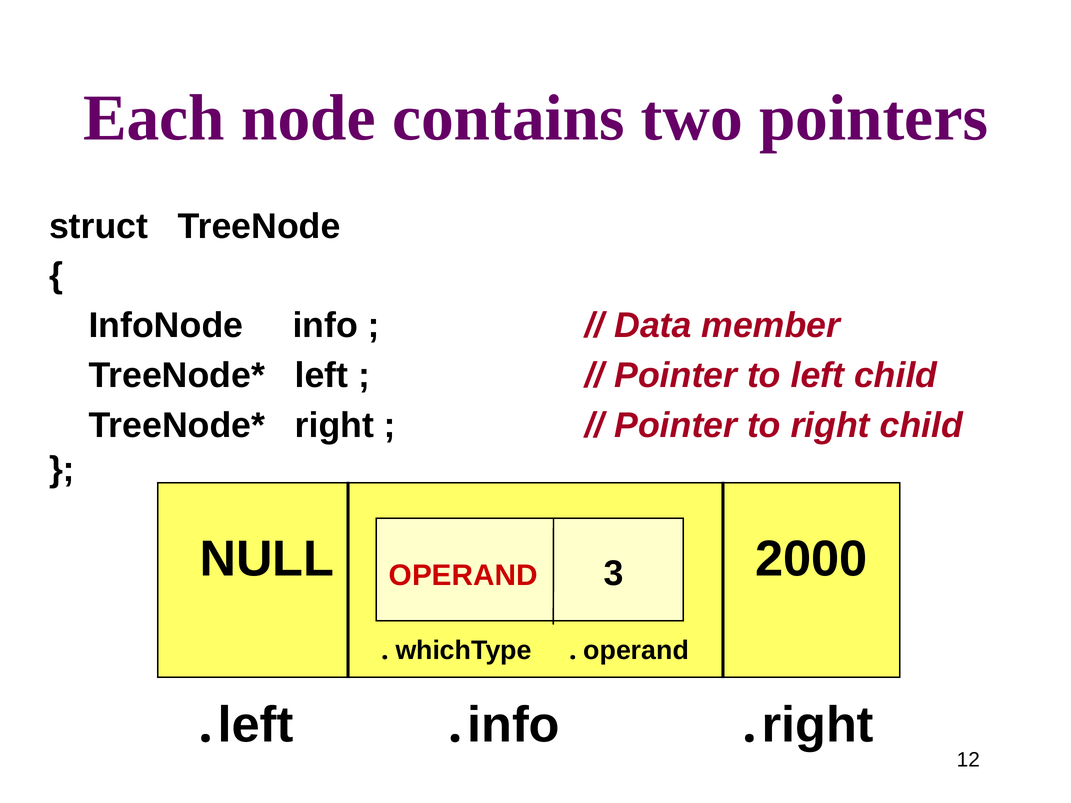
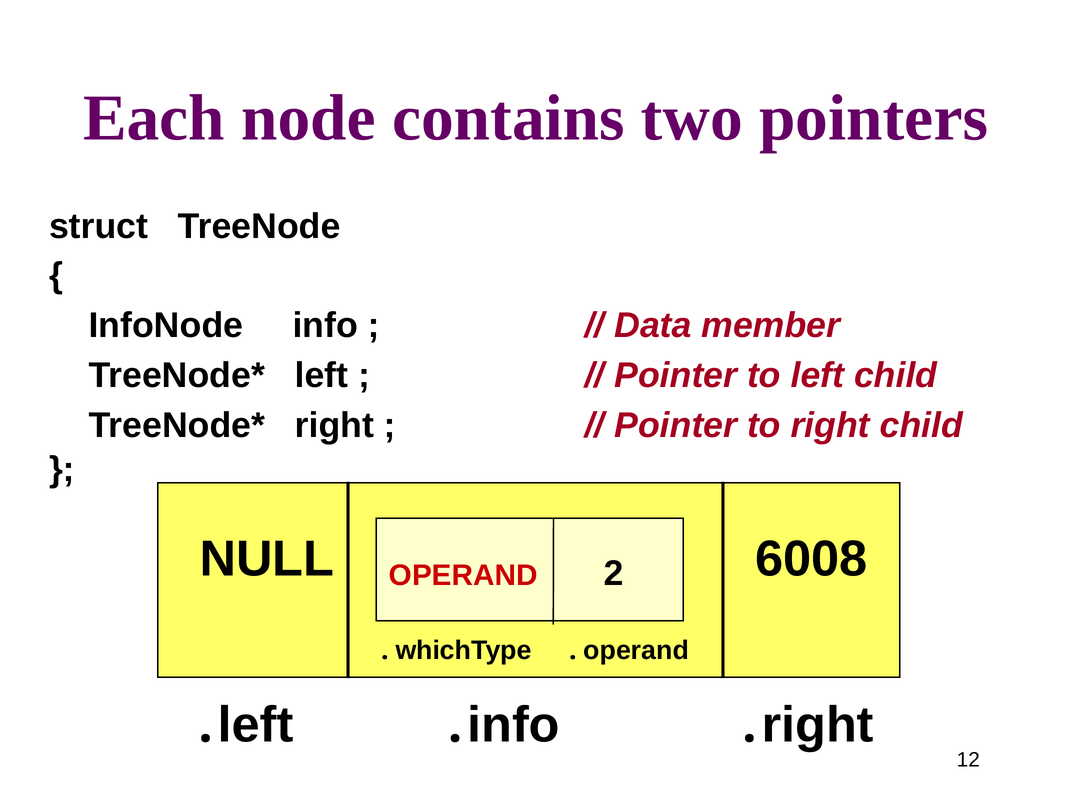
2000: 2000 -> 6008 (811, 559)
3: 3 -> 2 (614, 574)
